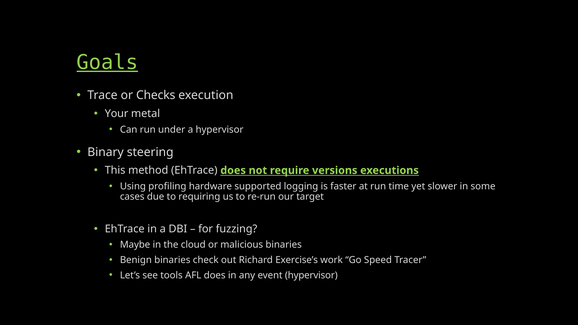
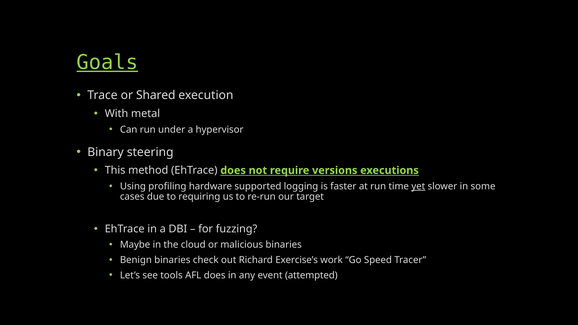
Checks: Checks -> Shared (156, 95)
Your: Your -> With (116, 114)
yet underline: none -> present (418, 186)
event hypervisor: hypervisor -> attempted (311, 275)
